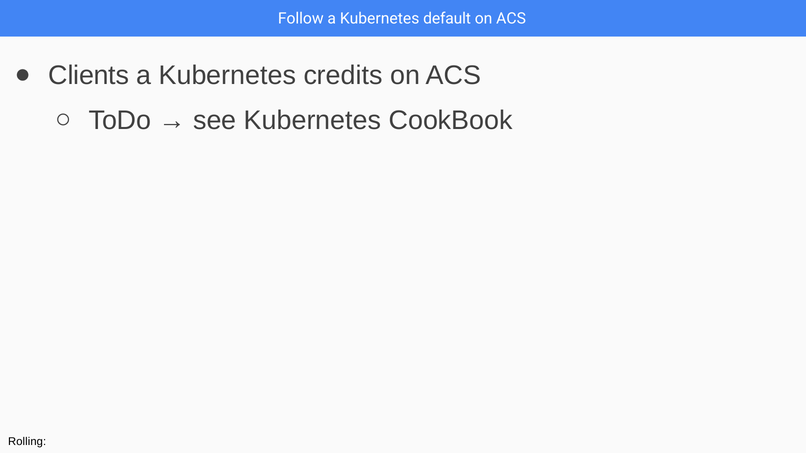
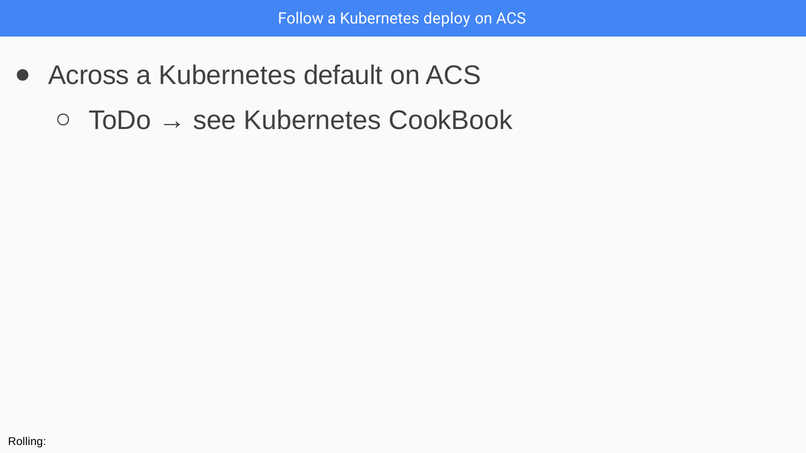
default: default -> deploy (447, 19)
Clients: Clients -> Across (89, 76)
credits: credits -> default (343, 76)
